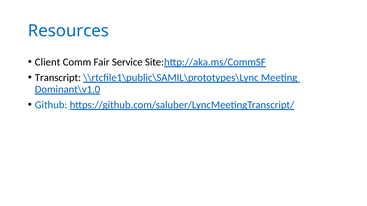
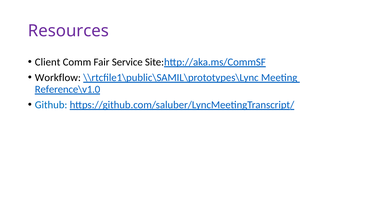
Resources colour: blue -> purple (68, 31)
Transcript: Transcript -> Workflow (58, 78)
Dominant\v1.0: Dominant\v1.0 -> Reference\v1.0 (68, 90)
